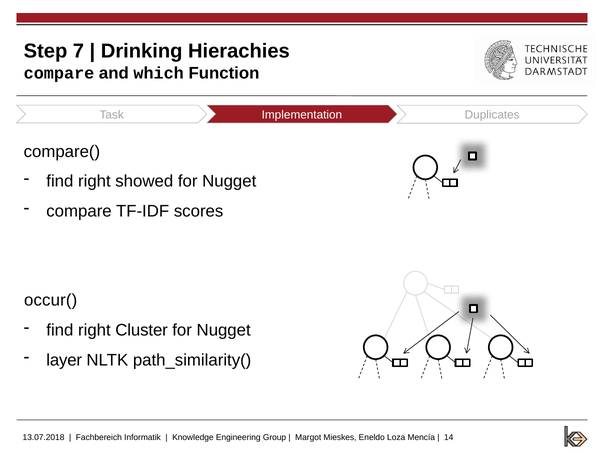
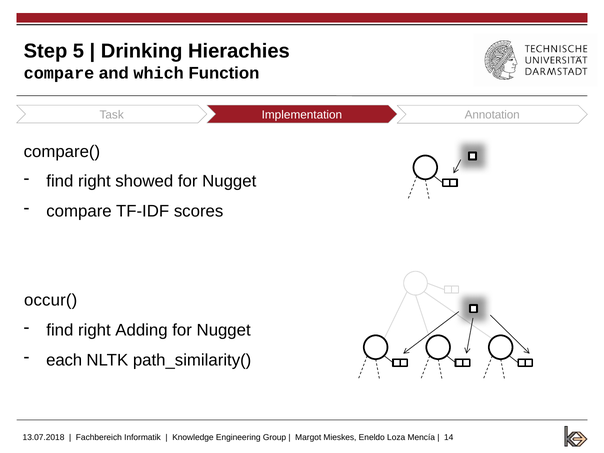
7: 7 -> 5 (78, 51)
Duplicates: Duplicates -> Annotation (492, 115)
Cluster: Cluster -> Adding (142, 330)
layer: layer -> each (64, 360)
